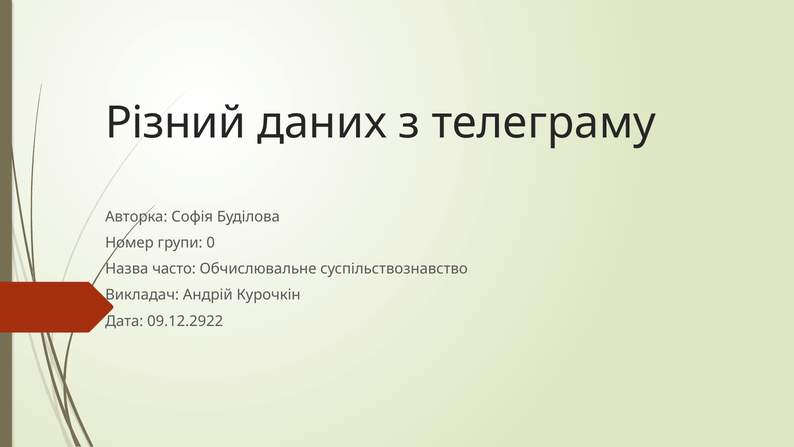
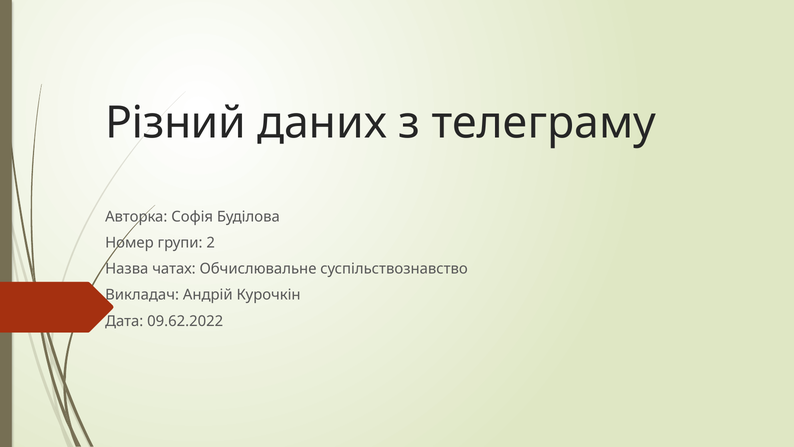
0: 0 -> 2 (211, 243)
часто: часто -> чатах (174, 269)
09.12.2922: 09.12.2922 -> 09.62.2022 (185, 321)
